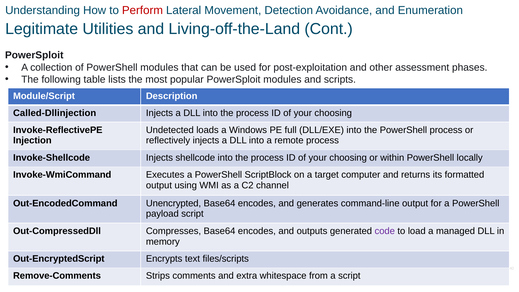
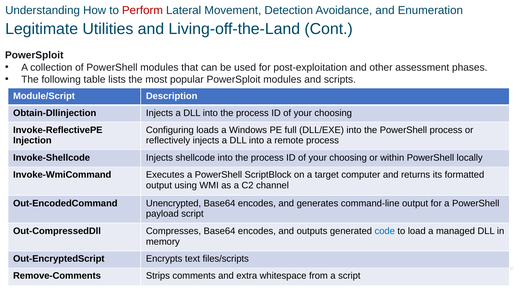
Called-Dllinjection: Called-Dllinjection -> Obtain-Dllinjection (55, 113)
Undetected: Undetected -> Configuring (170, 130)
code colour: purple -> blue (385, 231)
